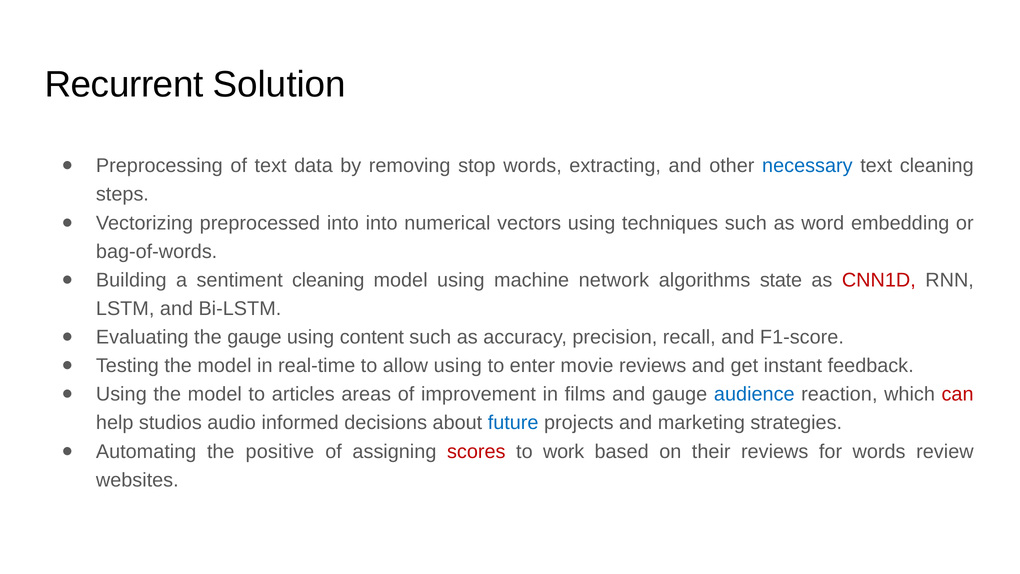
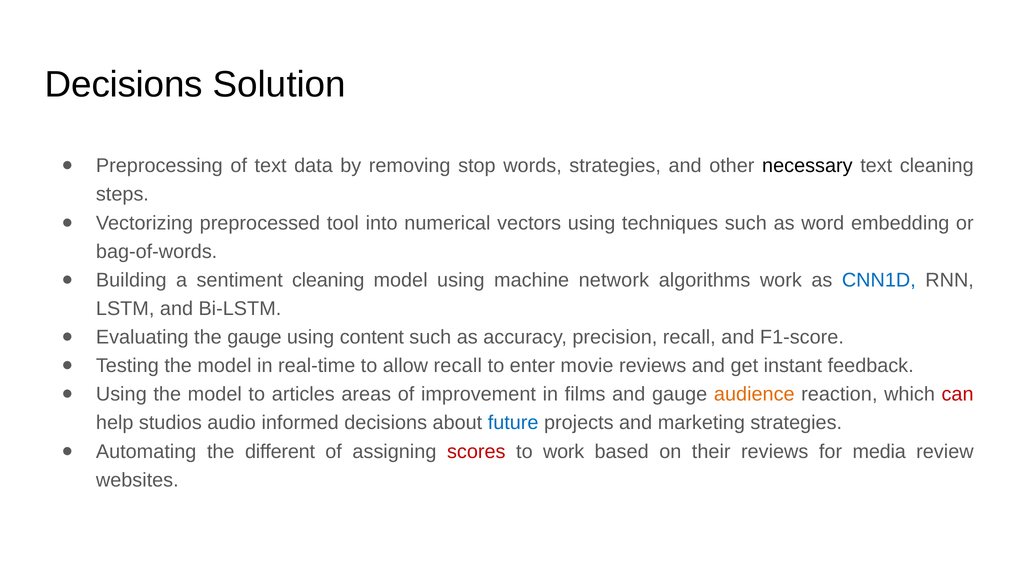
Recurrent: Recurrent -> Decisions (124, 85)
words extracting: extracting -> strategies (615, 166)
necessary colour: blue -> black (807, 166)
preprocessed into: into -> tool (343, 223)
algorithms state: state -> work (781, 280)
CNN1D colour: red -> blue (879, 280)
allow using: using -> recall (458, 366)
audience colour: blue -> orange (754, 394)
positive: positive -> different (280, 451)
for words: words -> media (879, 451)
